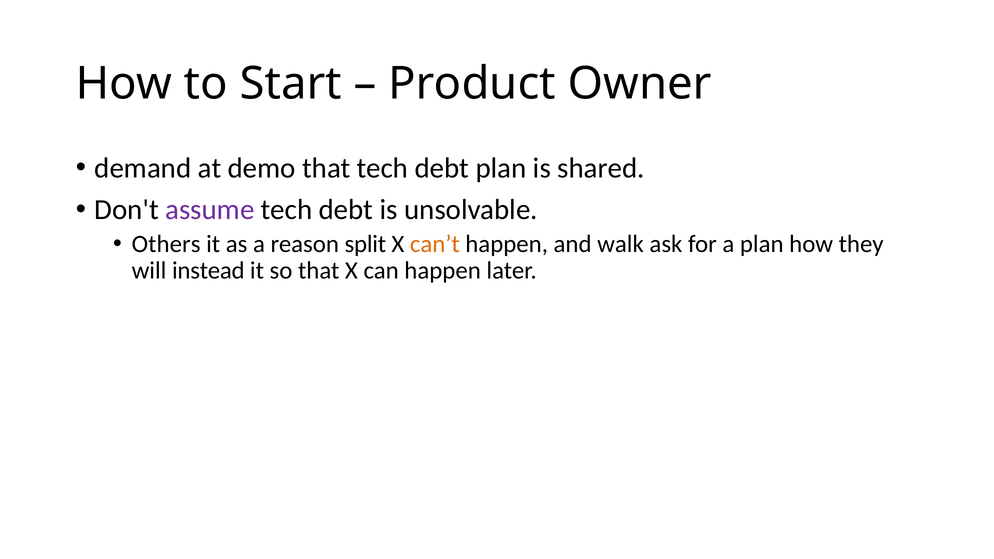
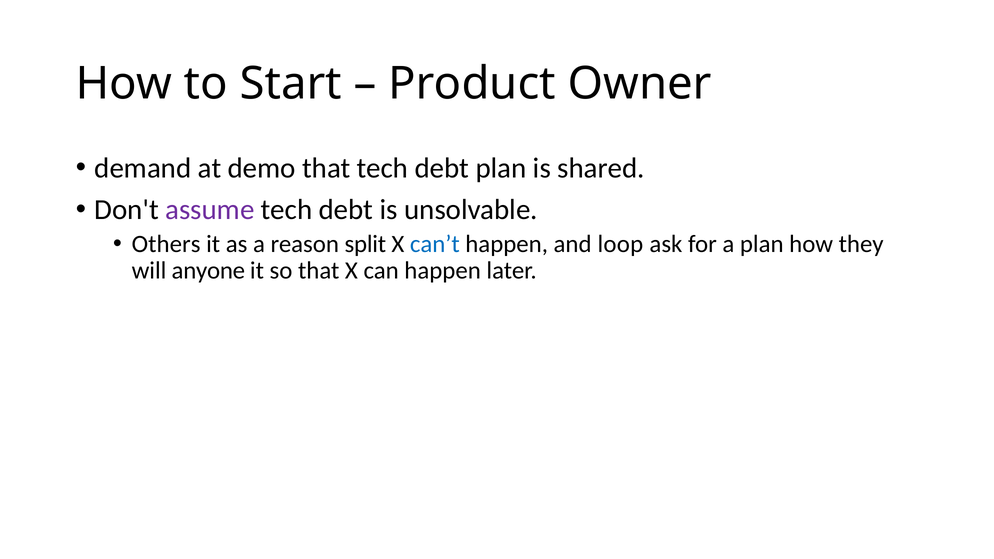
can’t colour: orange -> blue (435, 244)
walk: walk -> loop (620, 244)
instead: instead -> anyone (208, 271)
